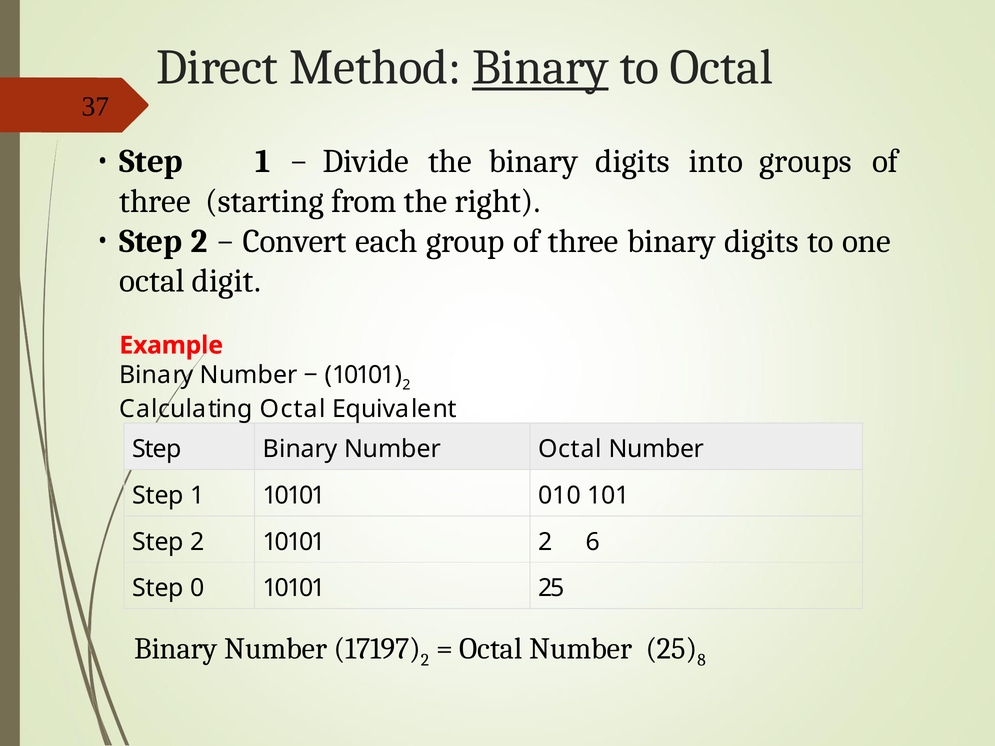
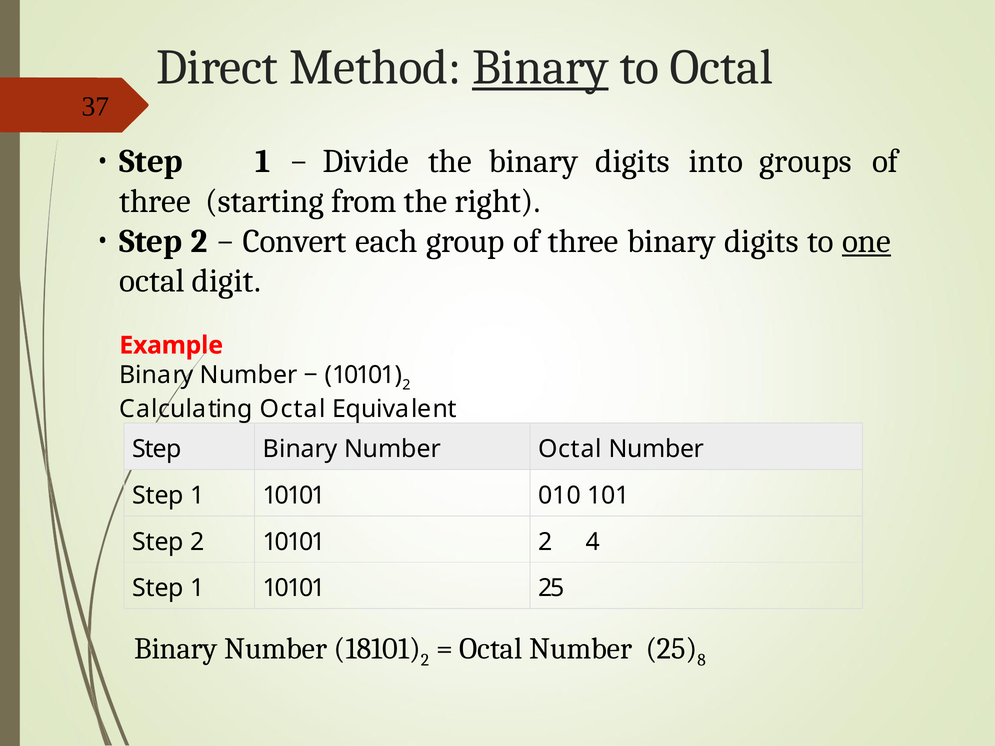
one underline: none -> present (866, 241)
6: 6 -> 4 (593, 542)
0: 0 -> 1 (197, 588)
17197: 17197 -> 18101 (377, 649)
